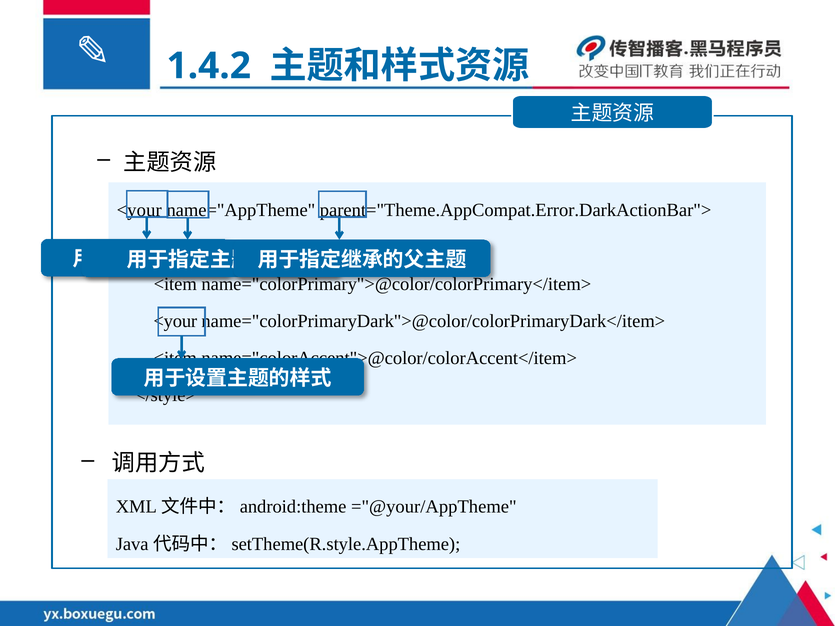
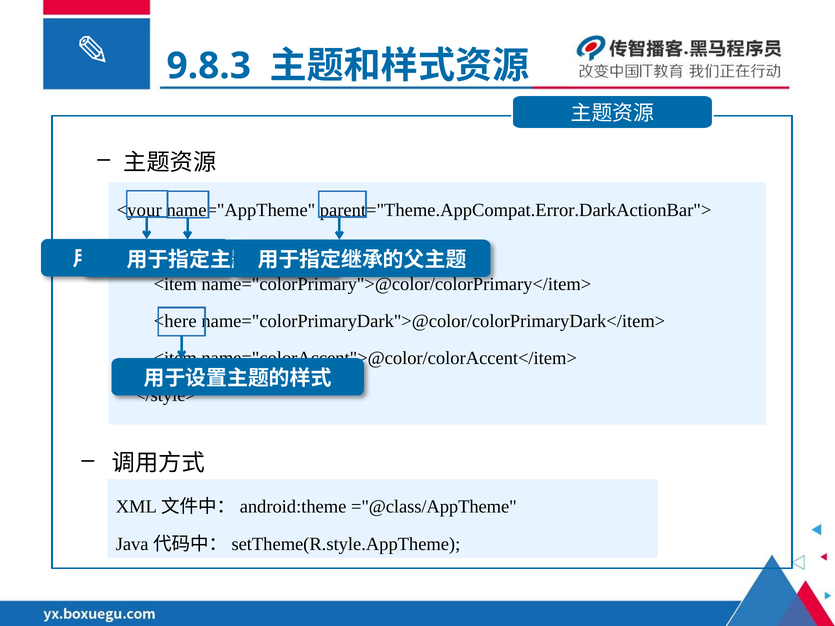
1.4.2: 1.4.2 -> 9.8.3 (209, 66)
<your: <your -> <here (175, 321)
="@your/AppTheme: ="@your/AppTheme -> ="@class/AppTheme (434, 507)
